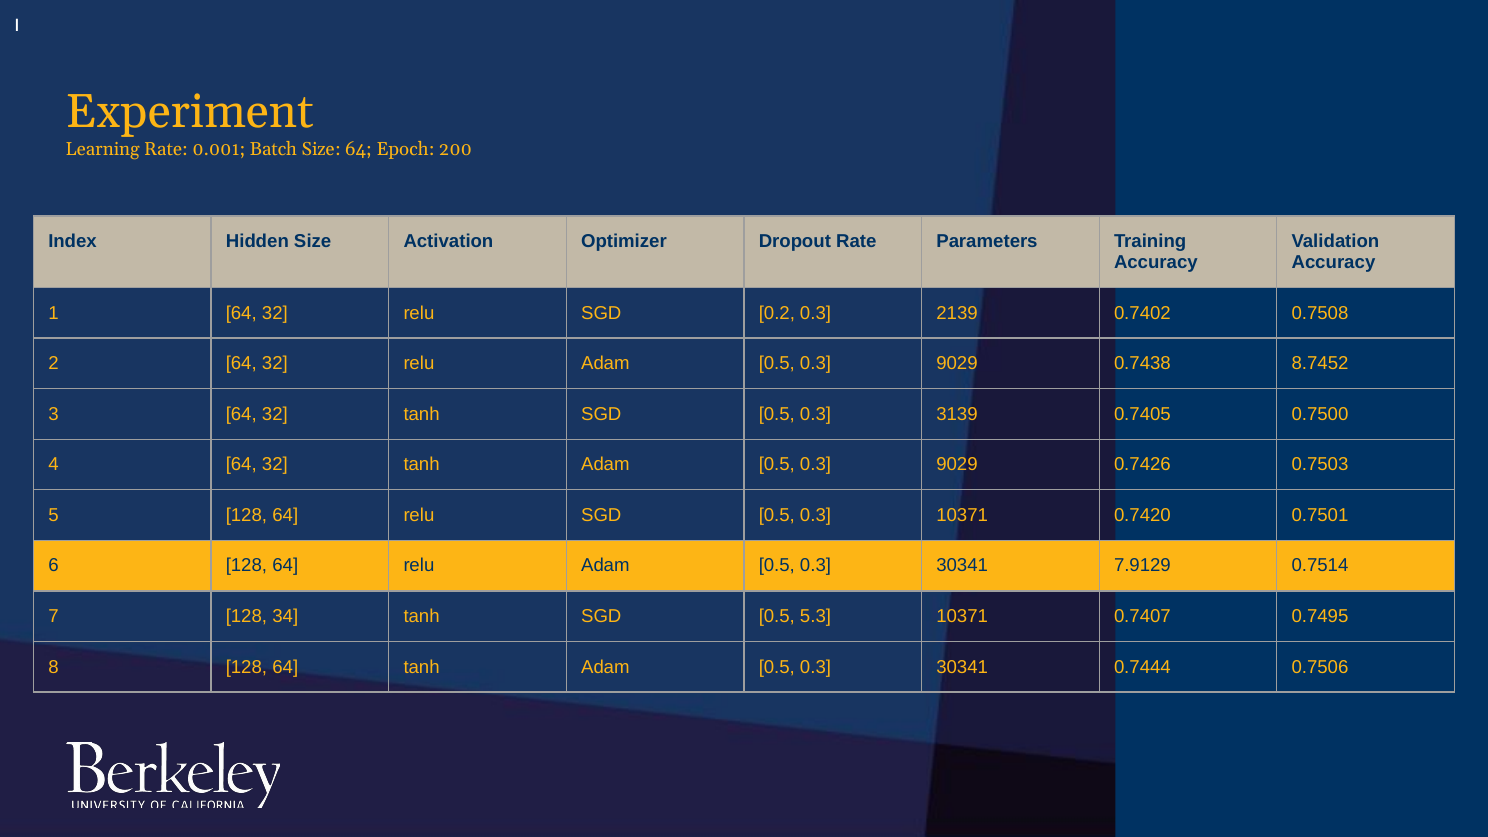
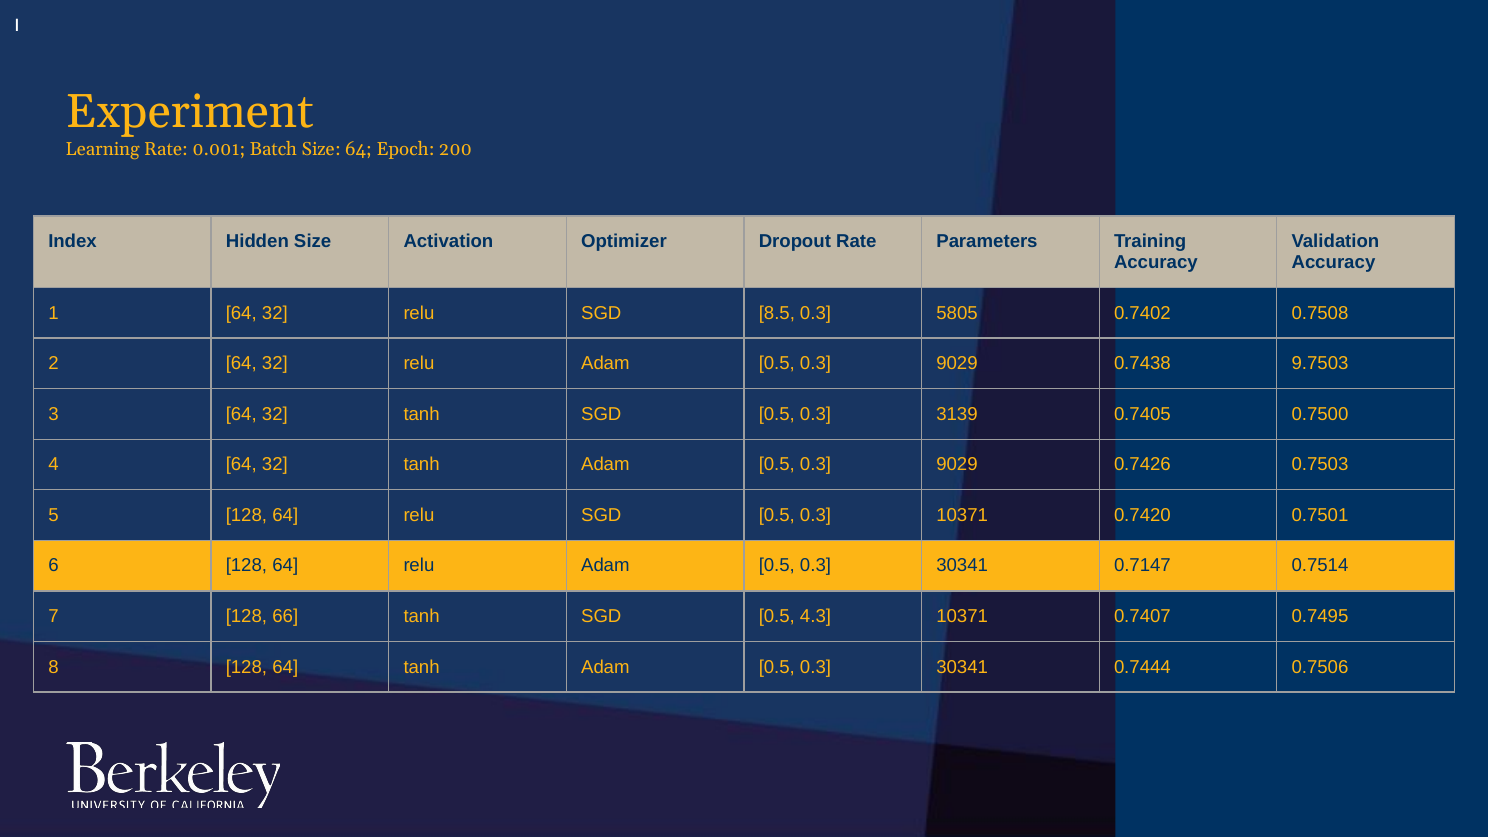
0.2: 0.2 -> 8.5 (777, 313)
2139: 2139 -> 5805 (957, 313)
8.7452: 8.7452 -> 9.7503 (1320, 364)
7.9129: 7.9129 -> 0.7147 (1142, 566)
34: 34 -> 66 (285, 616)
5.3: 5.3 -> 4.3 (816, 616)
